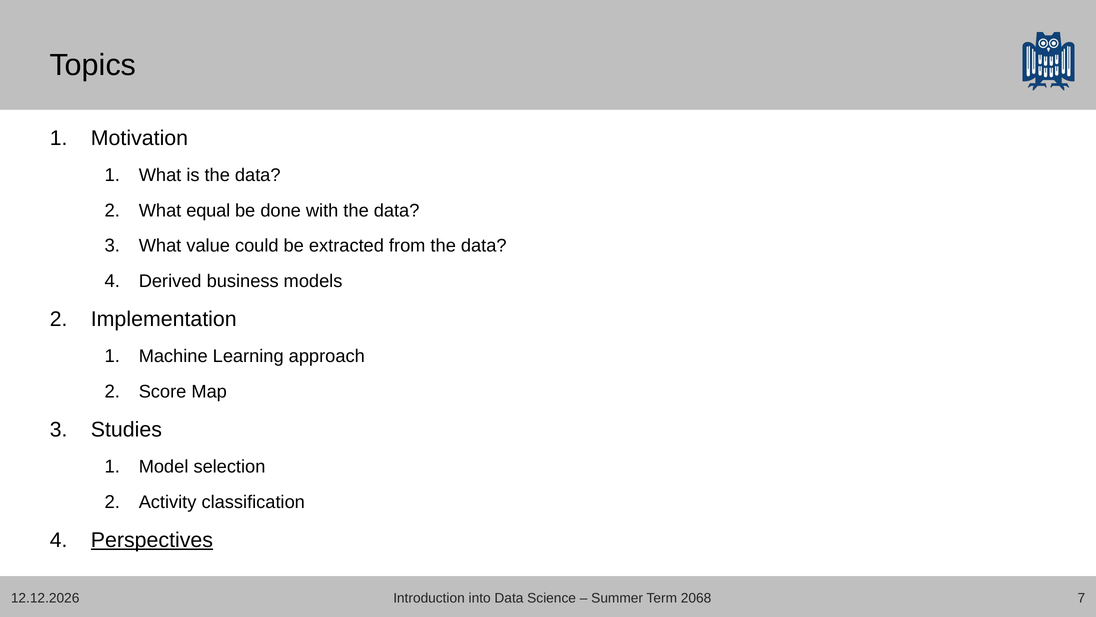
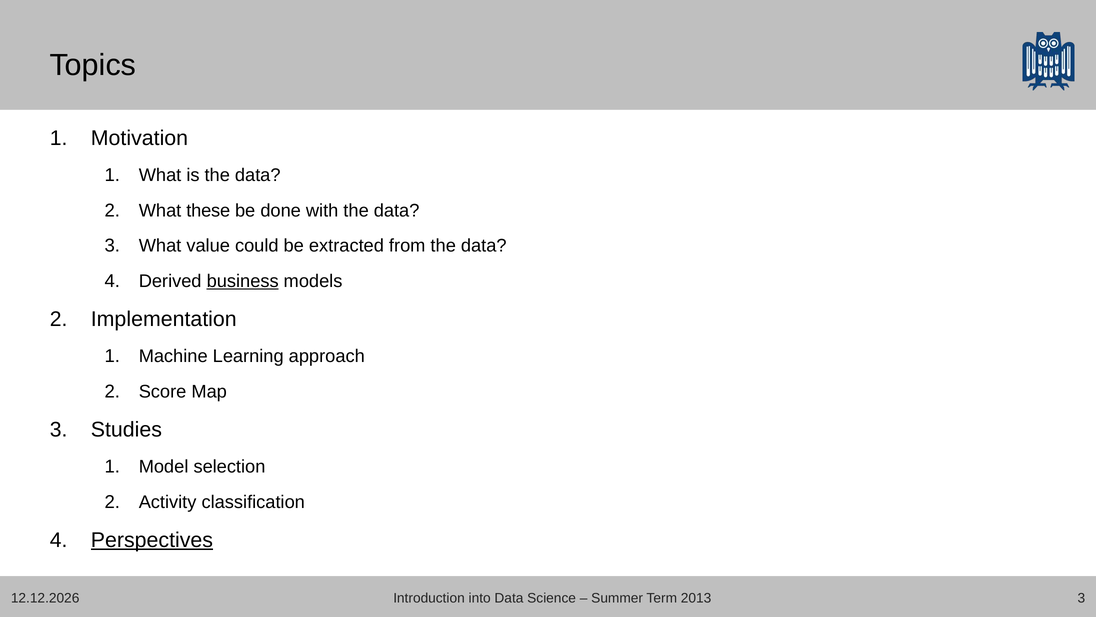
equal: equal -> these (208, 210)
business underline: none -> present (243, 281)
2068: 2068 -> 2013 (696, 598)
7: 7 -> 3 (1081, 598)
